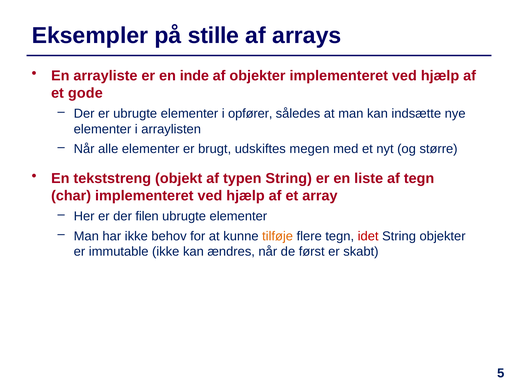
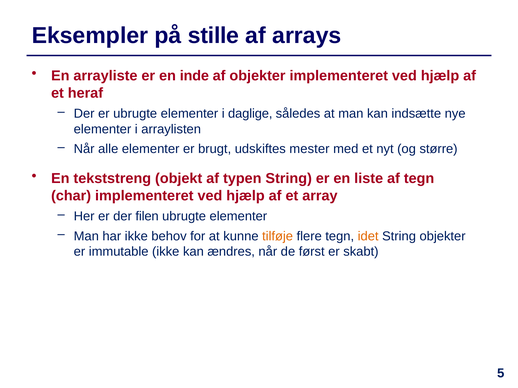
gode: gode -> heraf (85, 93)
opfører: opfører -> daglige (250, 114)
megen: megen -> mester (309, 149)
idet colour: red -> orange (368, 236)
